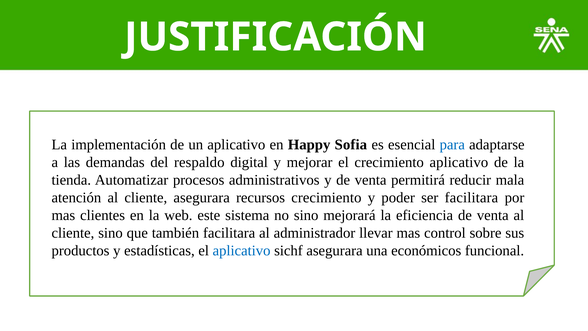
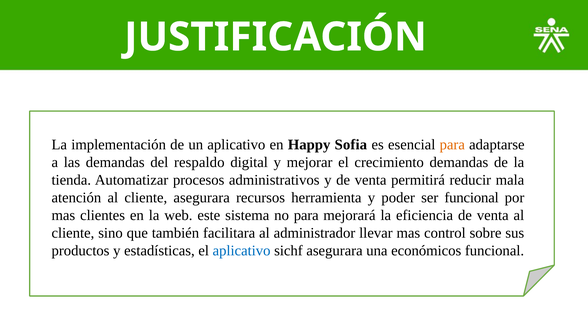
para colour: blue -> orange (452, 145)
crecimiento aplicativo: aplicativo -> demandas (459, 162)
recursos crecimiento: crecimiento -> herramienta (326, 198)
ser facilitara: facilitara -> funcional (472, 198)
no sino: sino -> para (306, 215)
